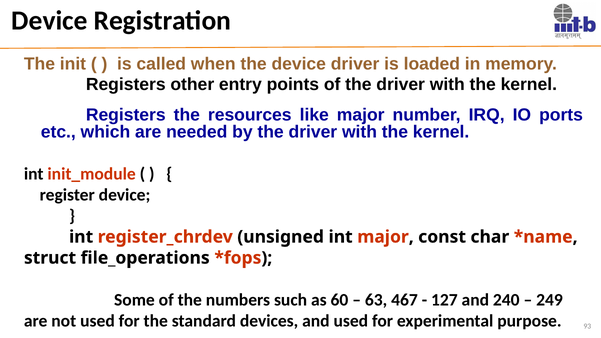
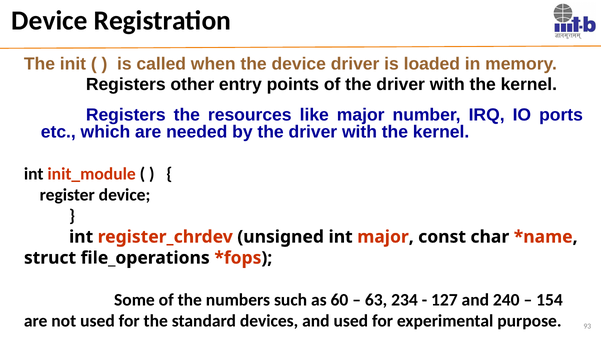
467: 467 -> 234 (404, 300)
249: 249 -> 154 (550, 300)
